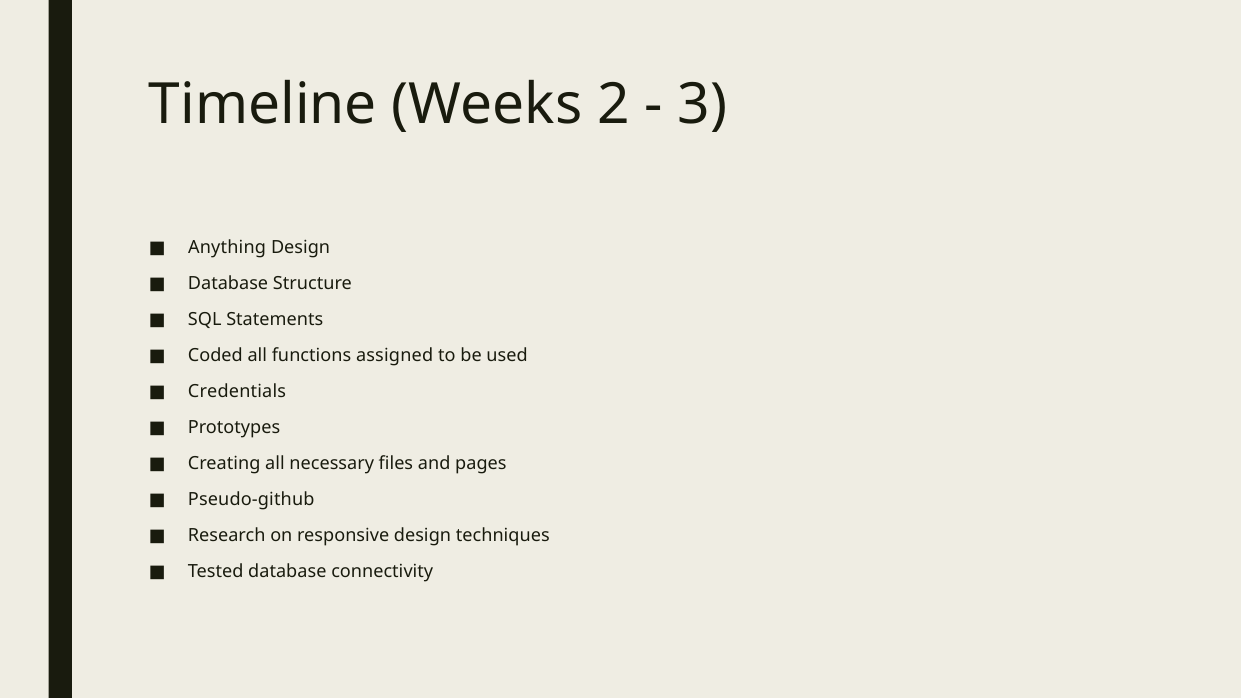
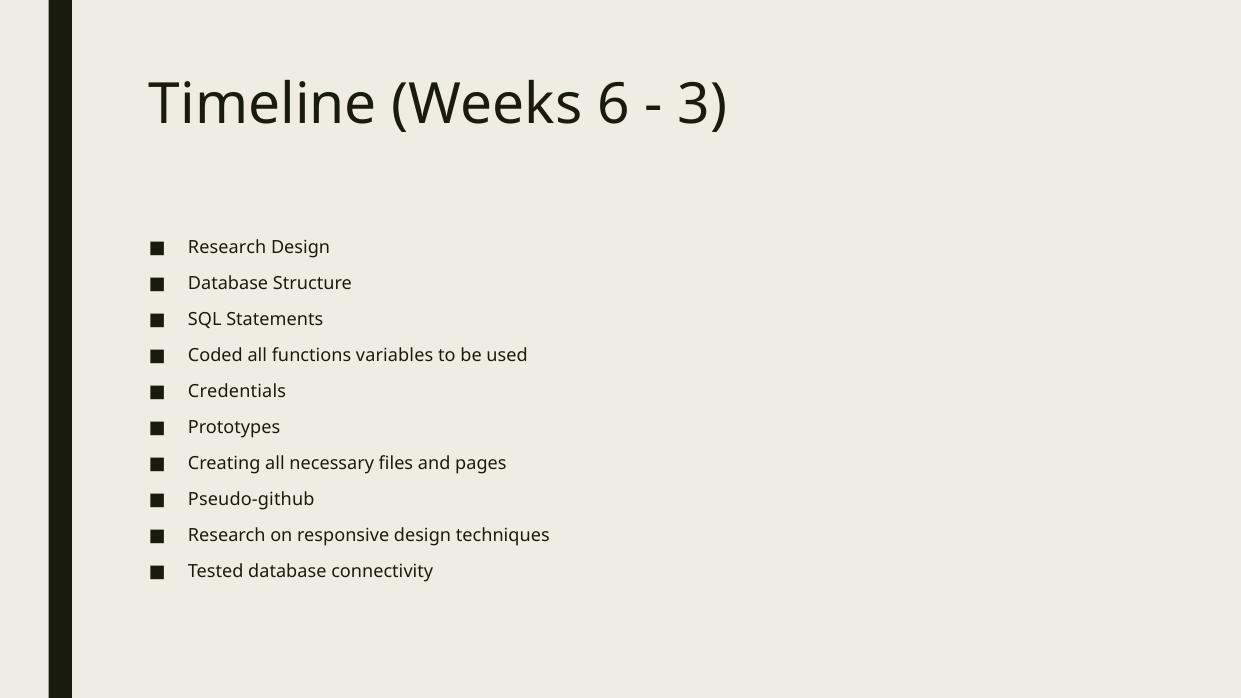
2: 2 -> 6 (613, 104)
Anything: Anything -> Research (227, 248)
assigned: assigned -> variables (395, 356)
